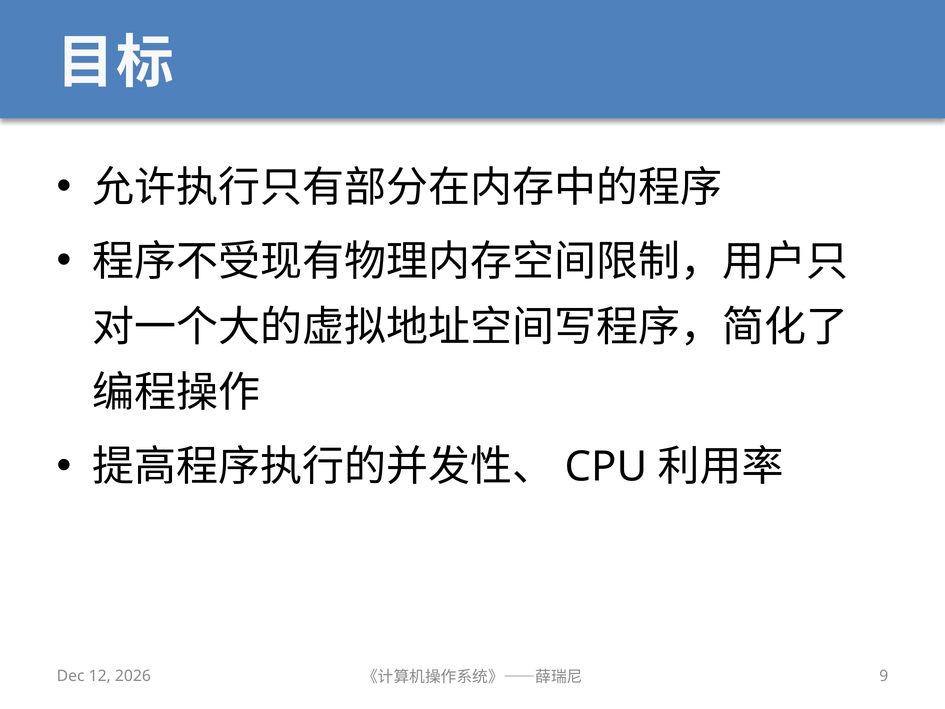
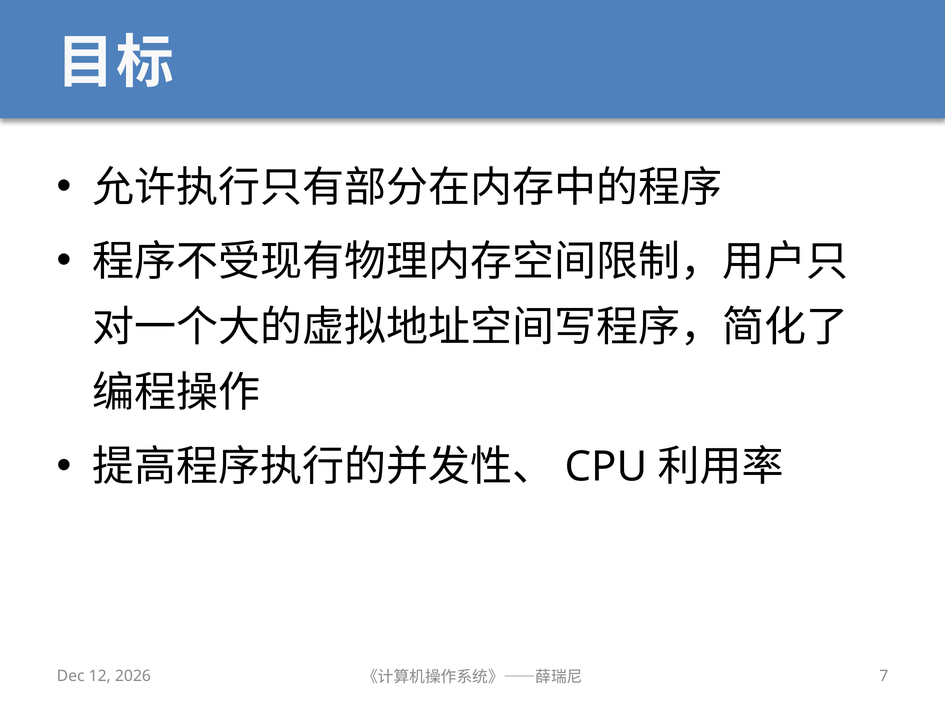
9: 9 -> 7 (884, 676)
